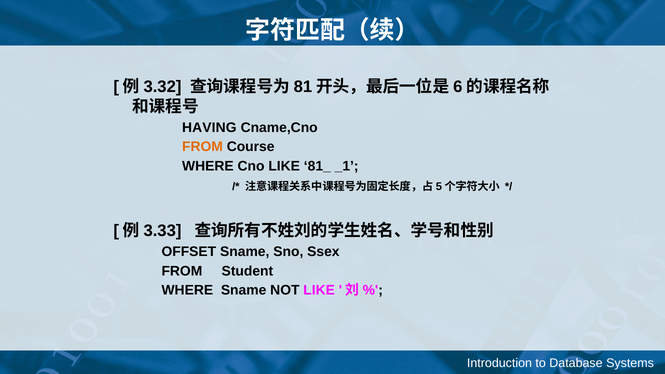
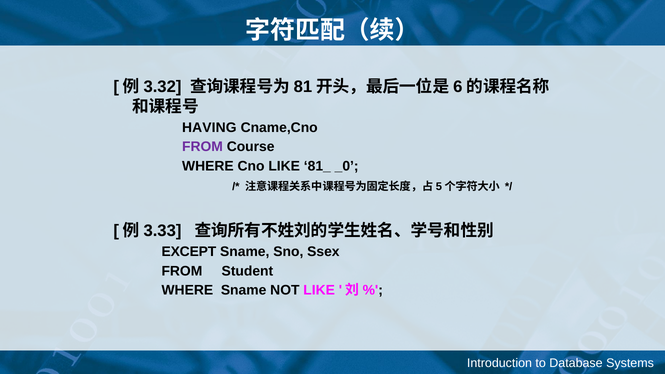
FROM colour: orange -> purple (202, 147)
_1: _1 -> _0 (347, 166)
OFFSET: OFFSET -> EXCEPT (189, 252)
